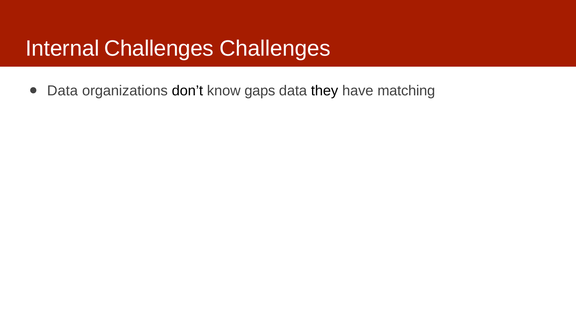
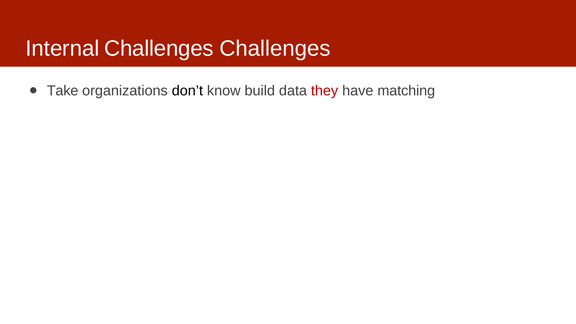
Data: Data -> Take (63, 91)
gaps: gaps -> build (260, 91)
they colour: black -> red (325, 91)
